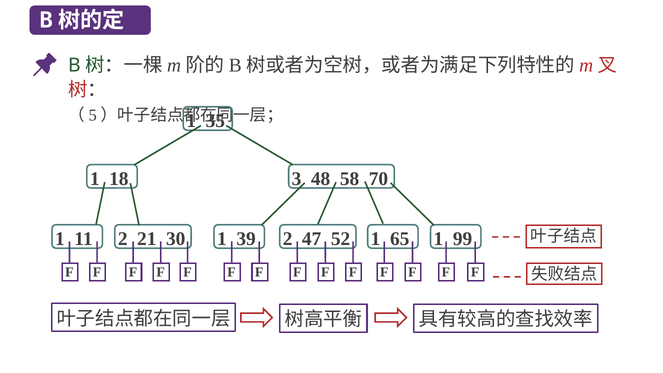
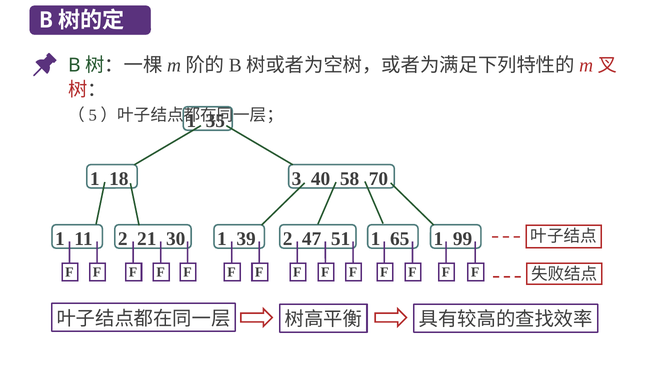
48: 48 -> 40 (321, 179)
52: 52 -> 51 (341, 239)
